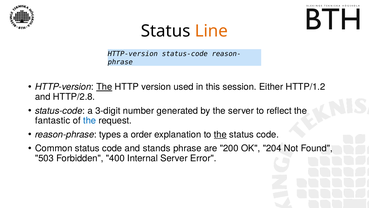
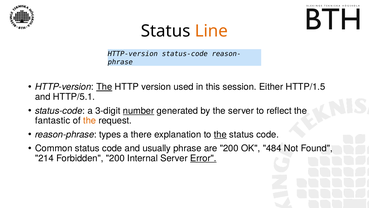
HTTP/1.2: HTTP/1.2 -> HTTP/1.5 (305, 87)
HTTP/2.8: HTTP/2.8 -> HTTP/5.1 (74, 97)
number underline: none -> present (139, 110)
the colour: blue -> orange (90, 120)
order: order -> there (141, 134)
stands: stands -> usually (157, 148)
204: 204 -> 484 (272, 148)
503: 503 -> 214 (44, 158)
Forbidden 400: 400 -> 200 (115, 158)
Error underline: none -> present (203, 158)
